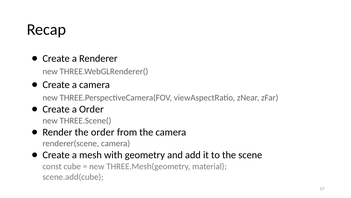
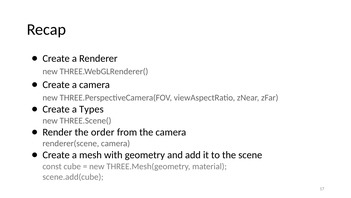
a Order: Order -> Types (91, 109)
